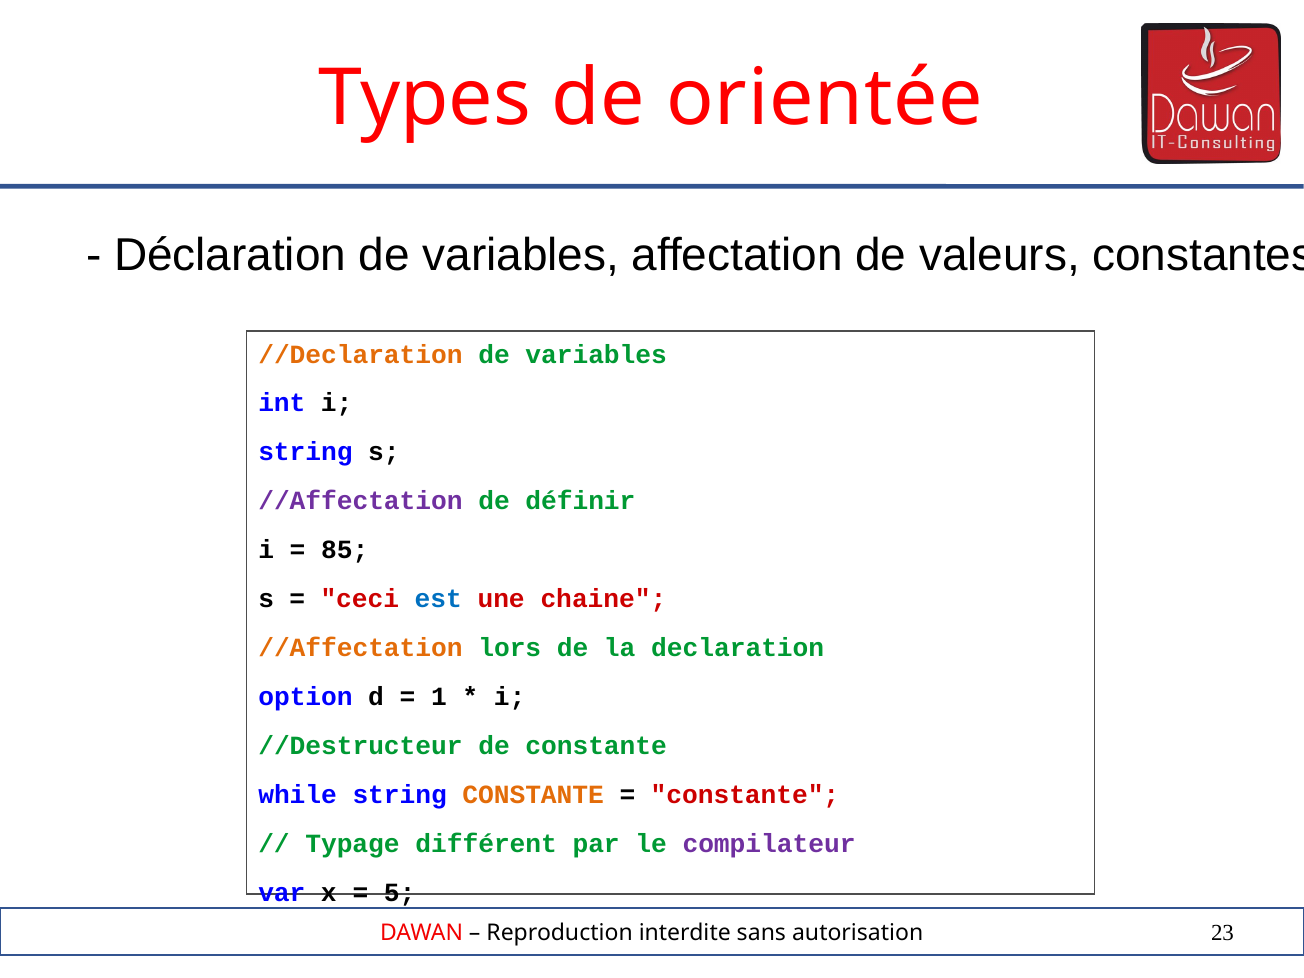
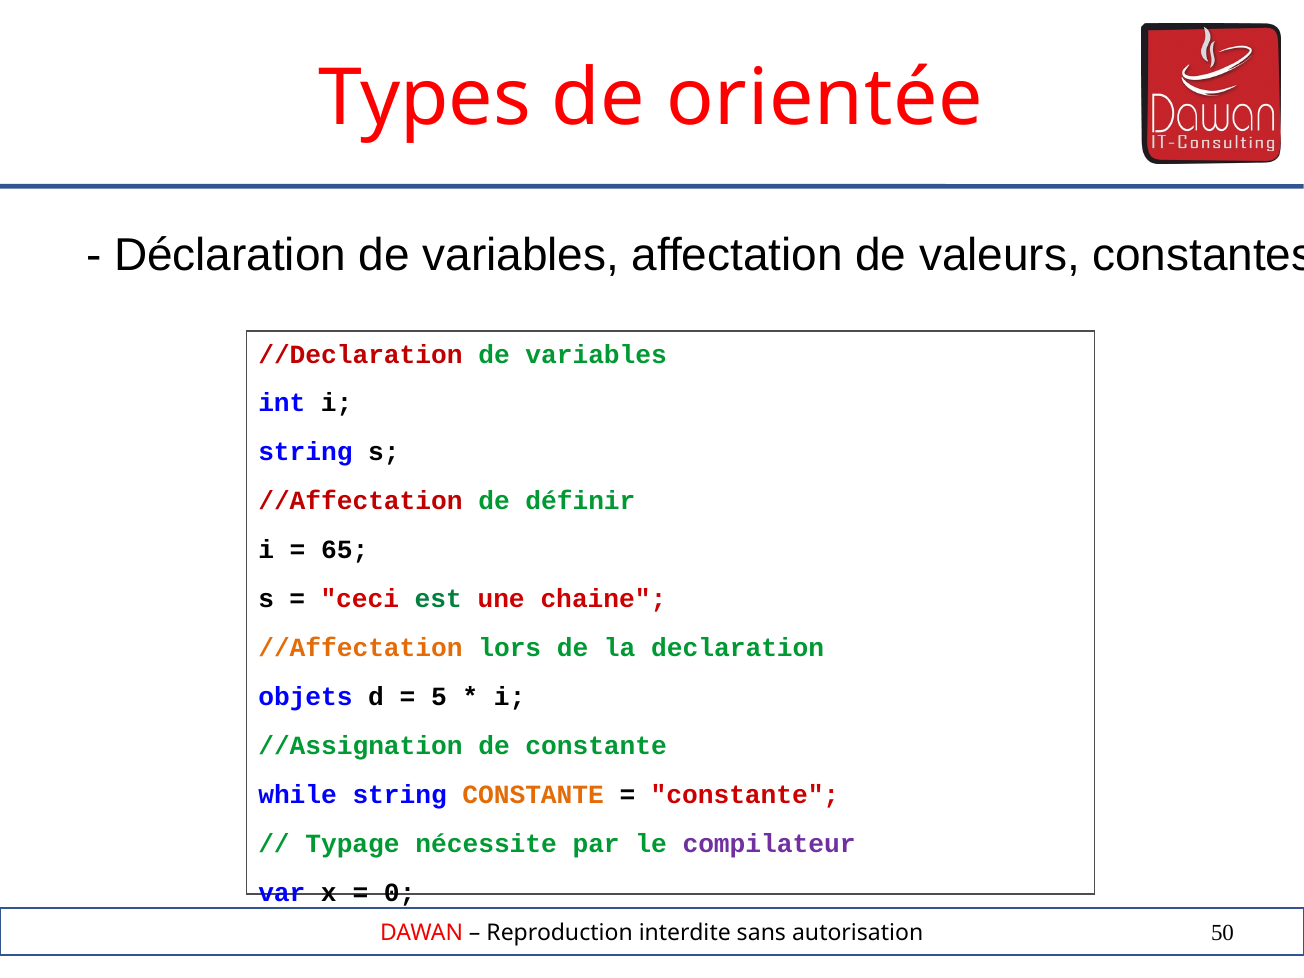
//Declaration colour: orange -> red (360, 354)
//Affectation colour: purple -> red (360, 501)
85: 85 -> 65 (345, 550)
est colour: blue -> green (438, 599)
option: option -> objets (305, 697)
1: 1 -> 5 (439, 697)
//Destructeur: //Destructeur -> //Assignation (360, 746)
différent: différent -> nécessite (486, 844)
5: 5 -> 0 (400, 893)
23: 23 -> 50 (1222, 933)
